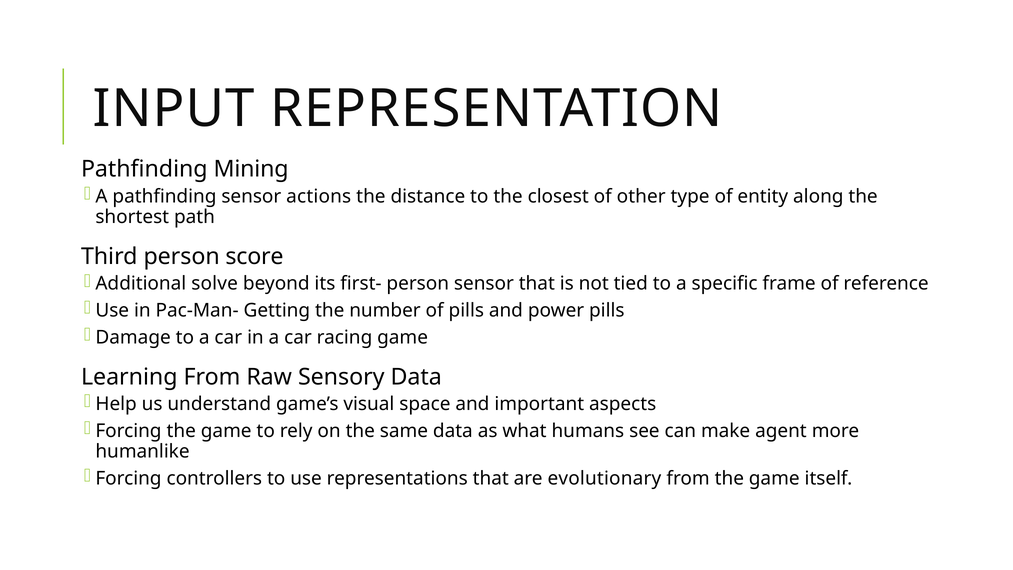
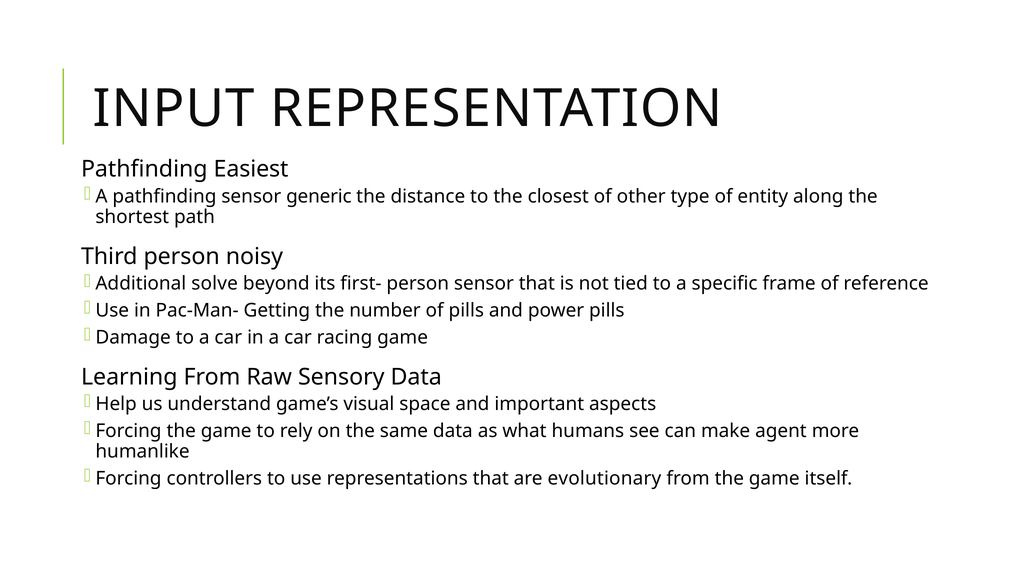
Mining: Mining -> Easiest (251, 169)
actions: actions -> generic (319, 196)
score: score -> noisy (254, 256)
